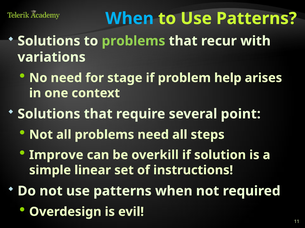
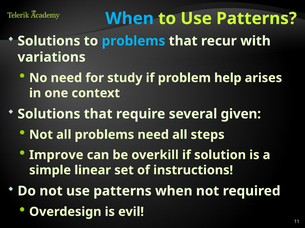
problems colour: light green -> light blue (133, 41)
stage: stage -> study (125, 78)
point: point -> given (241, 114)
